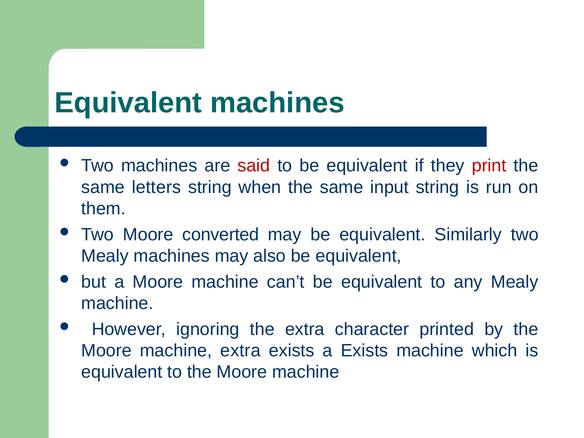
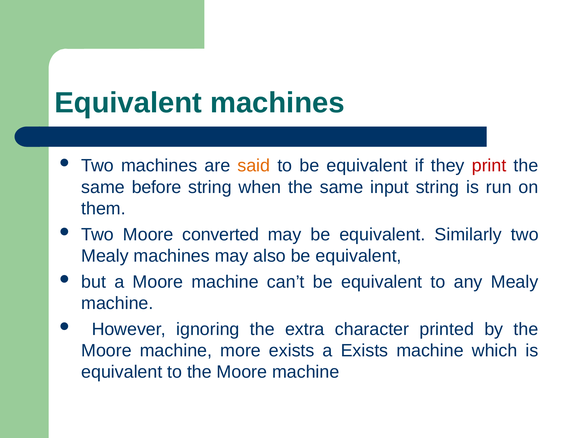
said colour: red -> orange (254, 166)
letters: letters -> before (157, 187)
machine extra: extra -> more (241, 351)
